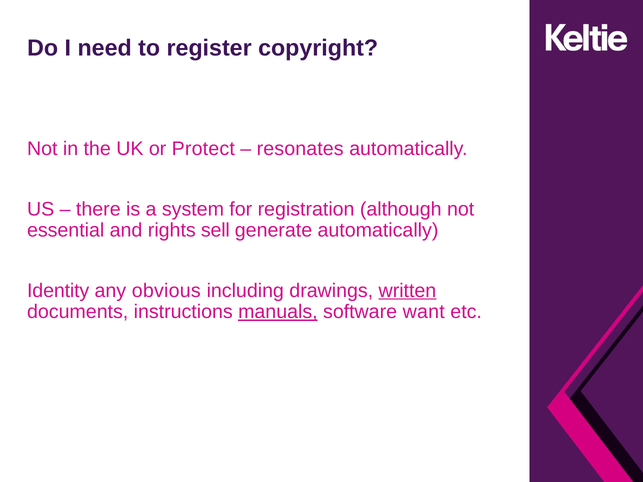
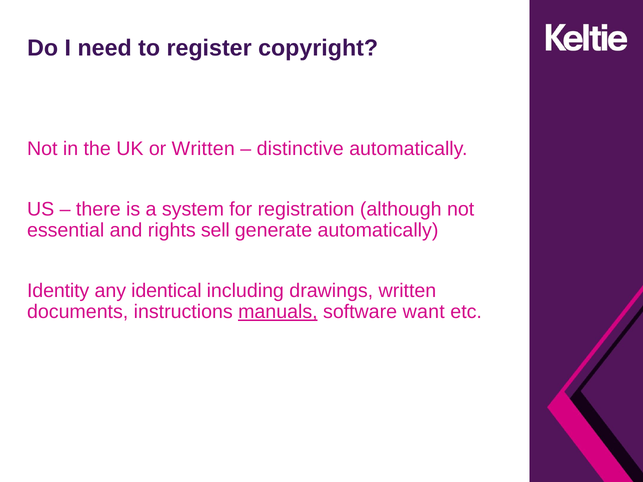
or Protect: Protect -> Written (203, 149)
resonates: resonates -> distinctive (300, 149)
obvious: obvious -> identical (166, 291)
written underline: present -> none (407, 291)
